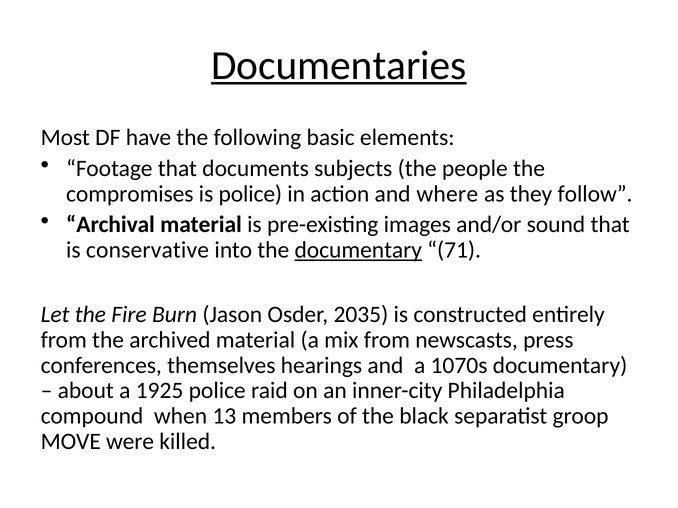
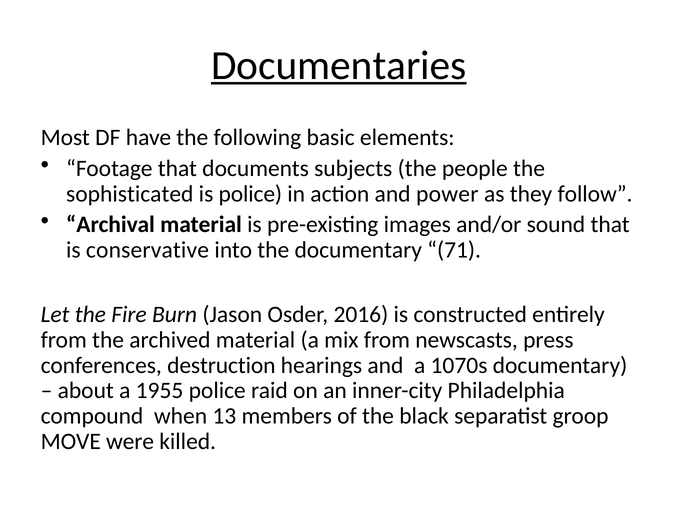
compromises: compromises -> sophisticated (130, 194)
where: where -> power (447, 194)
documentary underline: present -> none (358, 250)
2035: 2035 -> 2016 (361, 315)
themselves: themselves -> destruction (221, 366)
1925: 1925 -> 1955 (160, 391)
